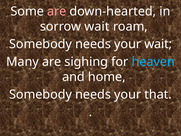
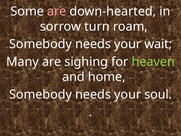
sorrow wait: wait -> turn (97, 26)
heaven colour: light blue -> light green (153, 62)
that: that -> soul (158, 94)
